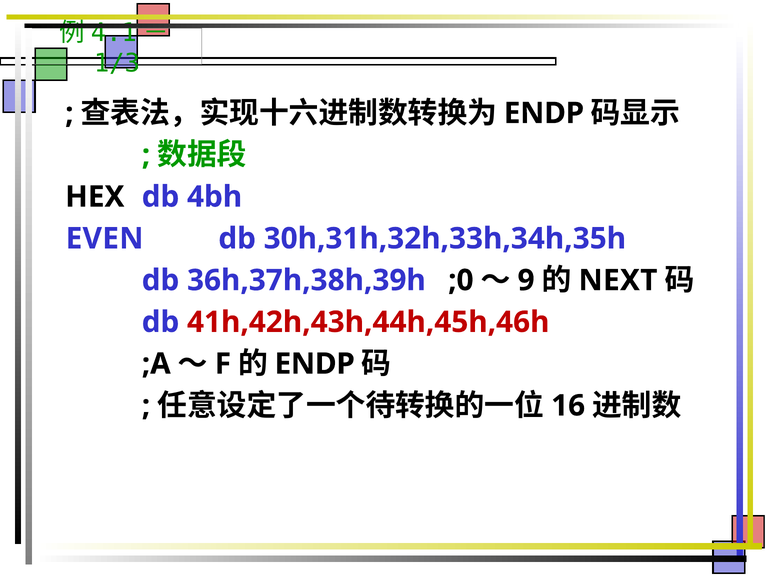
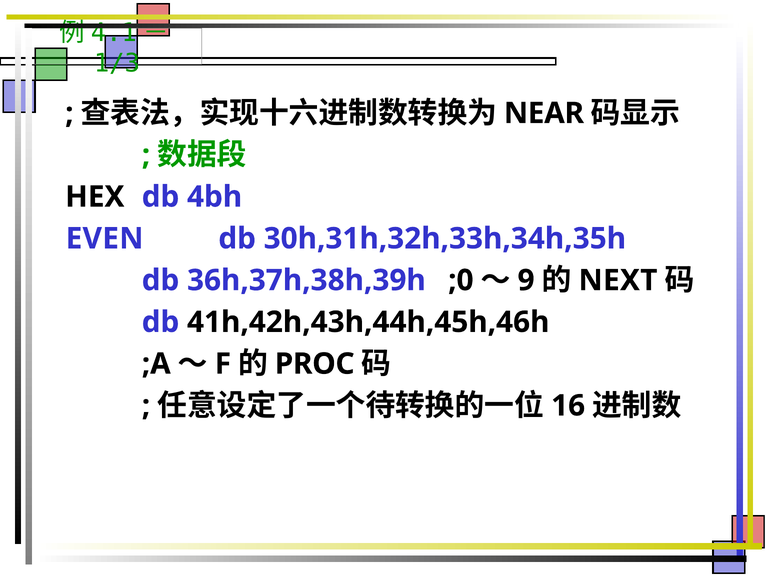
ENDP: ENDP -> NEAR (544, 113)
41h,42h,43h,44h,45h,46h colour: red -> black (368, 322)
ENDP: ENDP -> PROC (315, 364)
